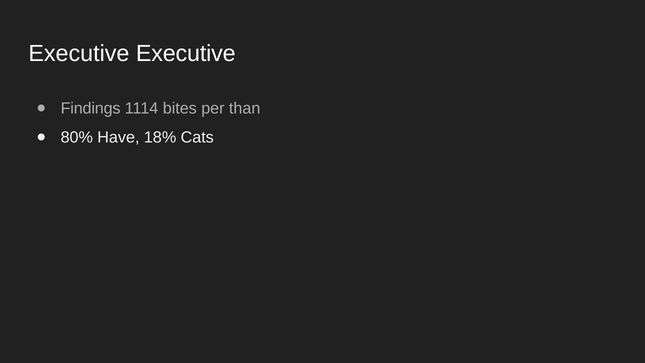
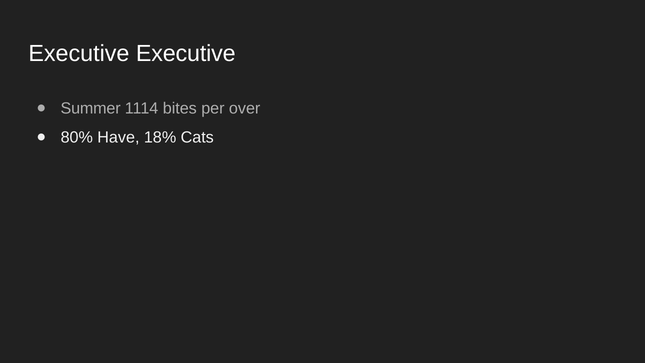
Findings: Findings -> Summer (91, 108)
than: than -> over (245, 108)
